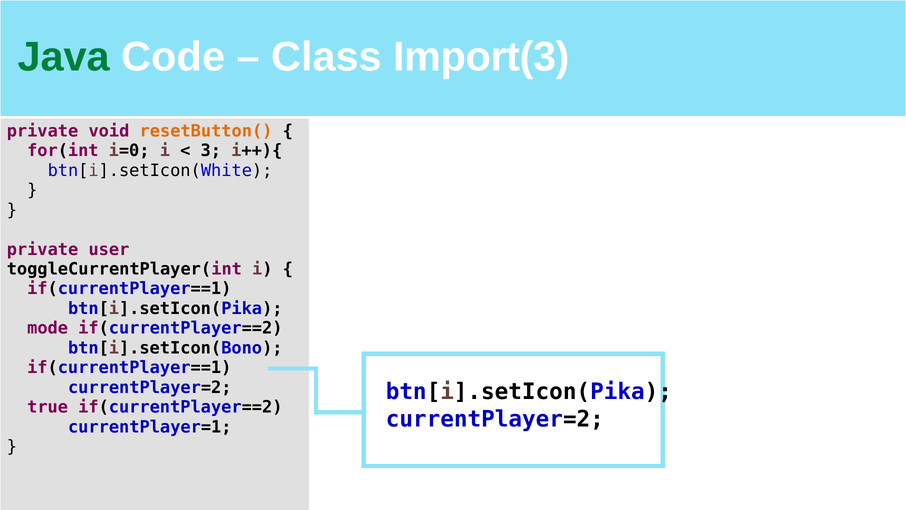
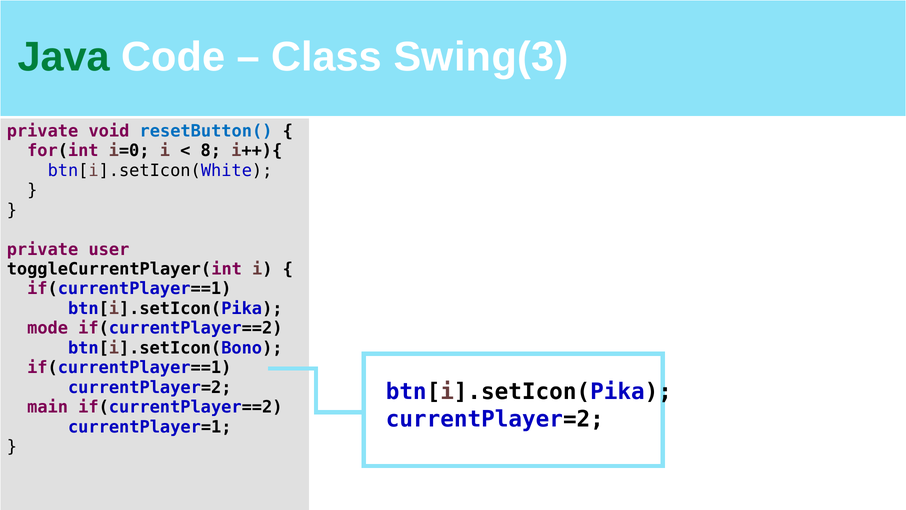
Import(3: Import(3 -> Swing(3 (481, 57)
resetButton( colour: orange -> blue (206, 131)
3: 3 -> 8 (211, 151)
true: true -> main (48, 407)
